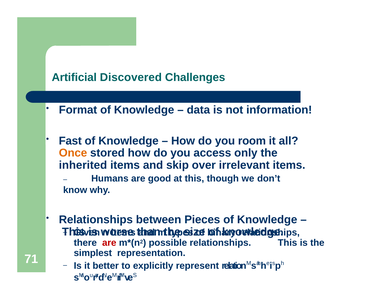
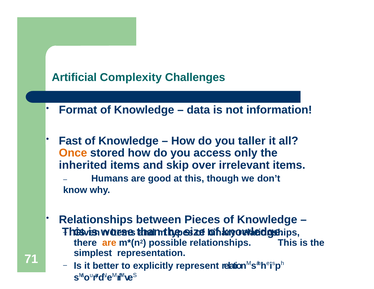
Discovered: Discovered -> Complexity (131, 77)
room: room -> taller (252, 141)
are colour: red -> orange (109, 243)
